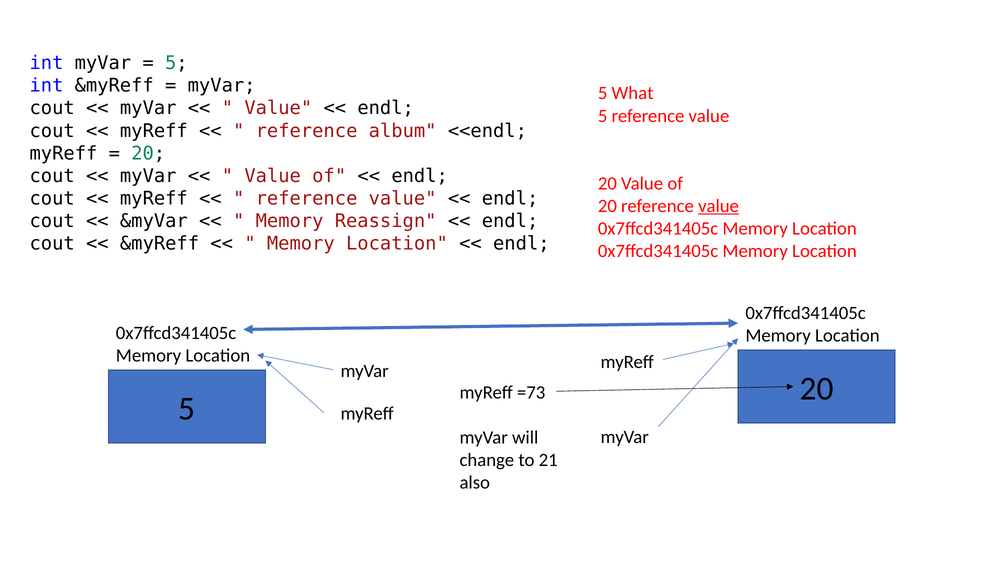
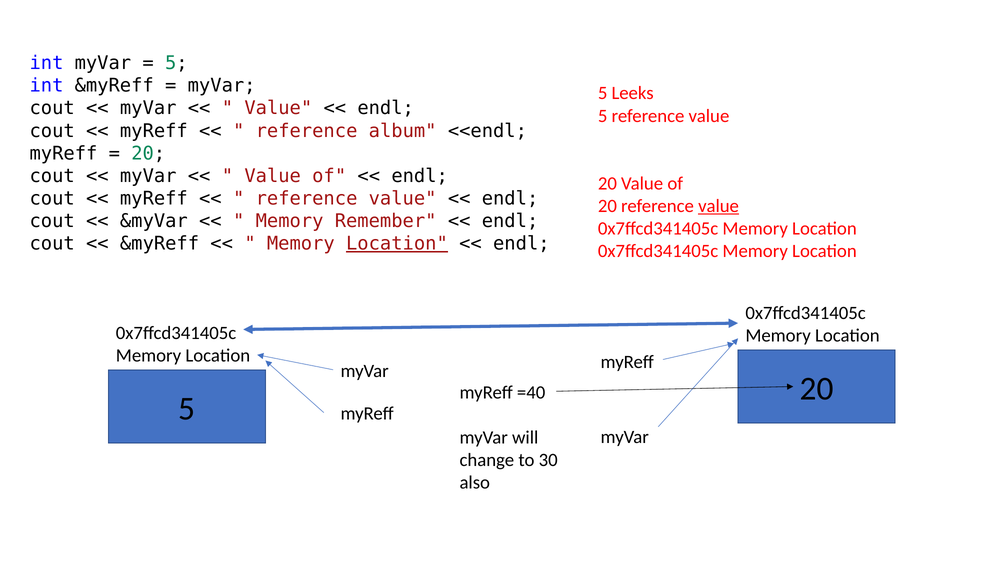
What: What -> Leeks (633, 93)
Reassign: Reassign -> Remember (386, 221)
Location underline: none -> present (397, 243)
=73: =73 -> =40 (531, 392)
21: 21 -> 30 (548, 460)
